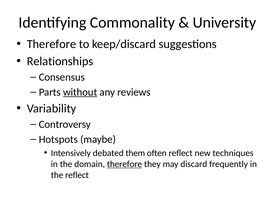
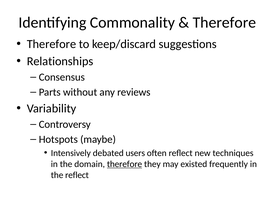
University: University -> Therefore (224, 22)
without underline: present -> none (80, 92)
them: them -> users (135, 152)
discard: discard -> existed (194, 163)
